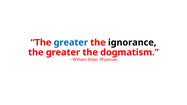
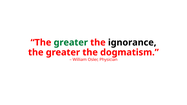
greater colour: blue -> green (71, 43)
